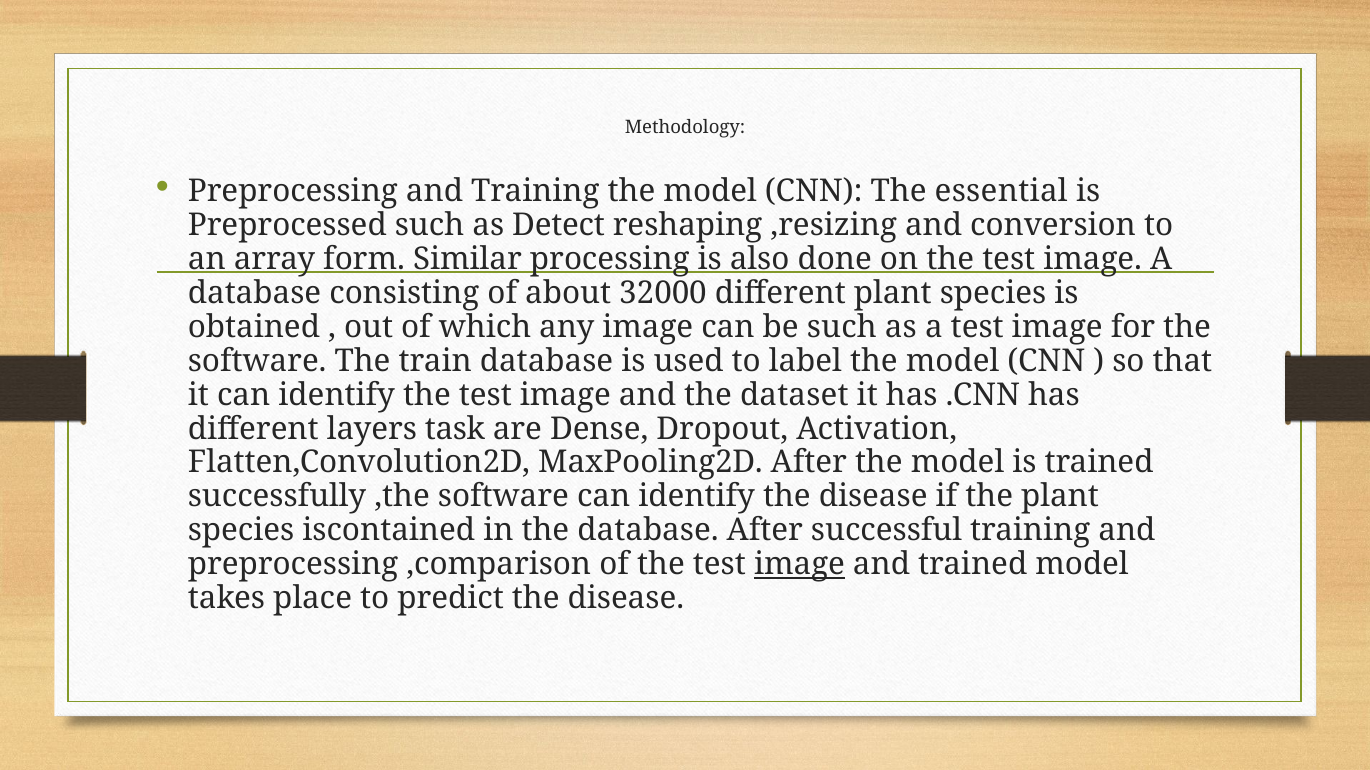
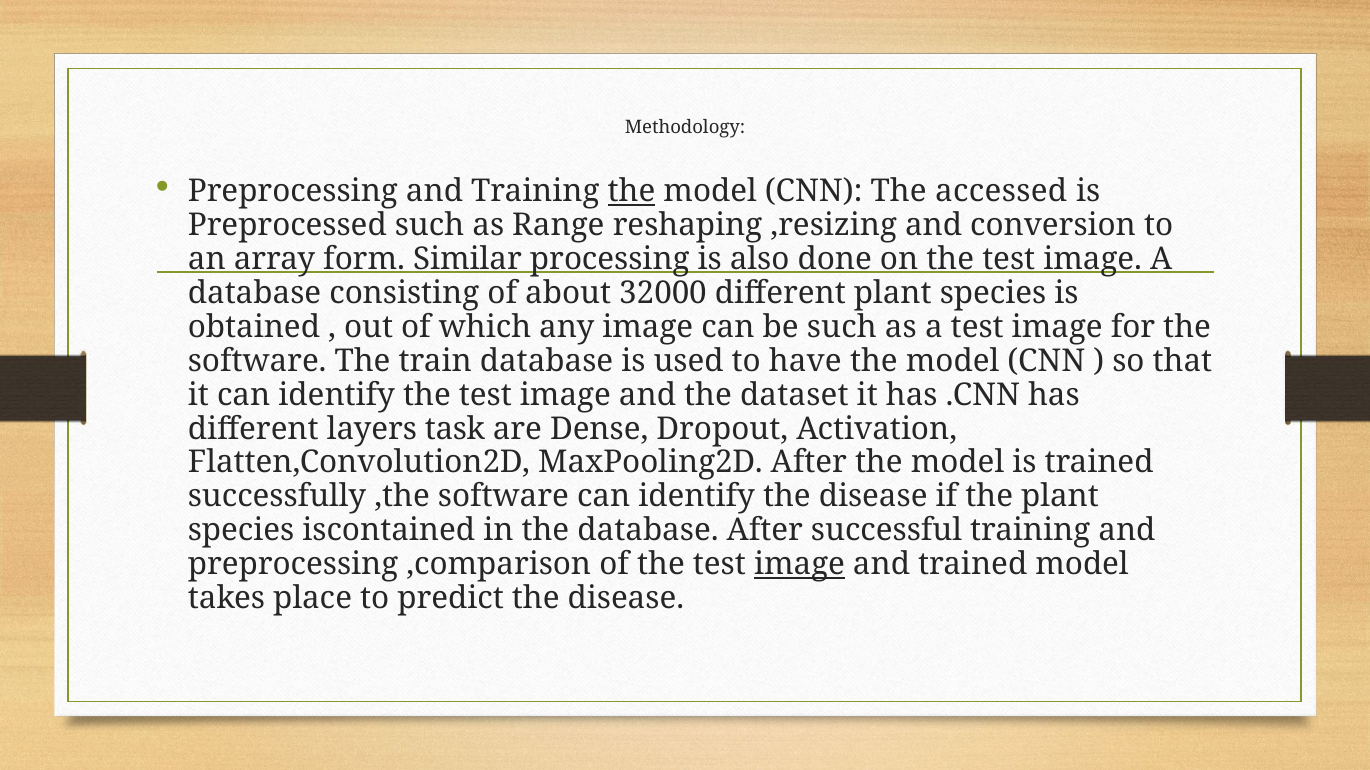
the underline: none -> present (632, 192)
essential: essential -> accessed (1001, 192)
Detect: Detect -> Range (558, 226)
label: label -> have (805, 361)
